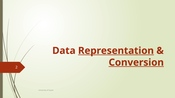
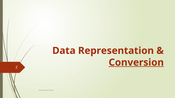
Representation underline: present -> none (116, 51)
